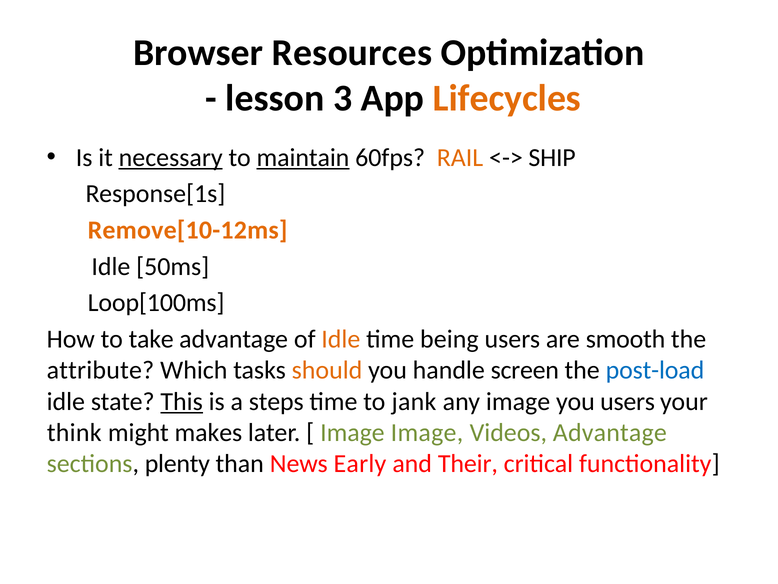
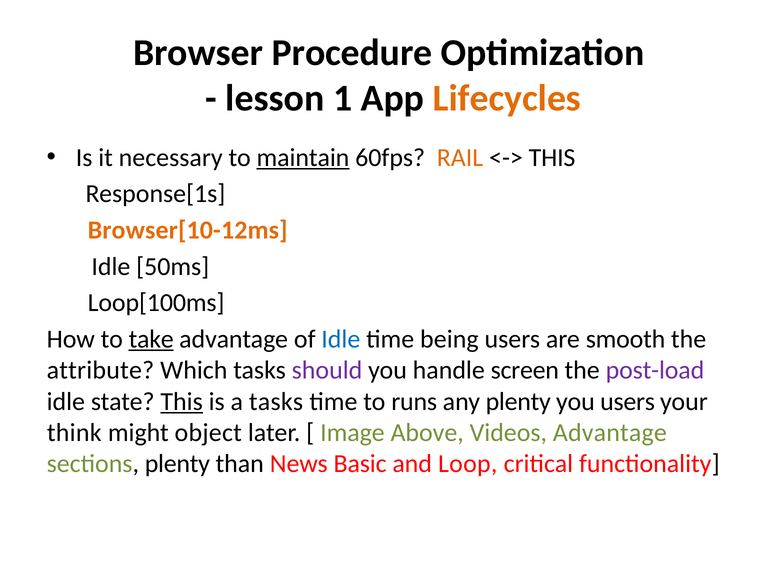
Resources: Resources -> Procedure (352, 53)
3: 3 -> 1 (343, 98)
necessary underline: present -> none (171, 157)
SHIP: SHIP -> THIS (552, 157)
Remove[10-12ms: Remove[10-12ms -> Browser[10-12ms (188, 230)
take underline: none -> present (151, 339)
Idle colour: orange -> blue (341, 339)
should colour: orange -> purple (327, 370)
post-load colour: blue -> purple (655, 370)
a steps: steps -> tasks (276, 401)
jank: jank -> runs (414, 401)
any image: image -> plenty (518, 401)
makes: makes -> object (208, 432)
Image Image: Image -> Above (427, 432)
Early: Early -> Basic (360, 463)
Their: Their -> Loop (468, 463)
